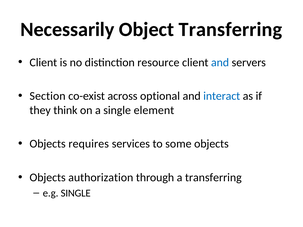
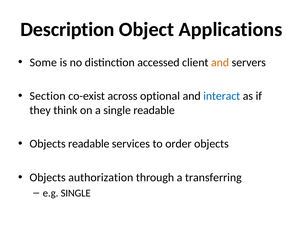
Necessarily: Necessarily -> Description (67, 29)
Object Transferring: Transferring -> Applications (231, 29)
Client: Client -> Some (43, 62)
resource: resource -> accessed (158, 62)
and colour: blue -> orange (220, 62)
single element: element -> readable (154, 110)
Objects requires: requires -> readable (89, 144)
some: some -> order (178, 144)
